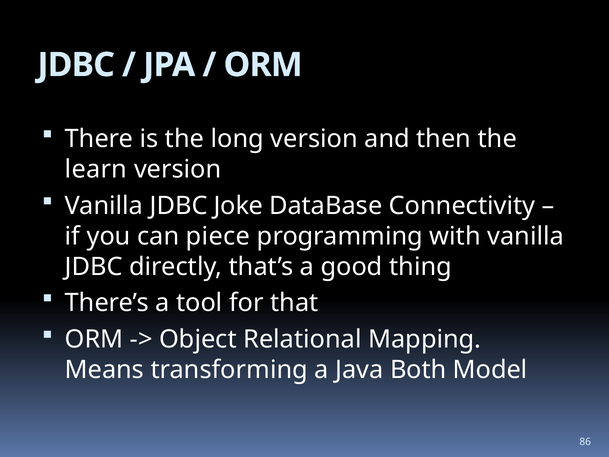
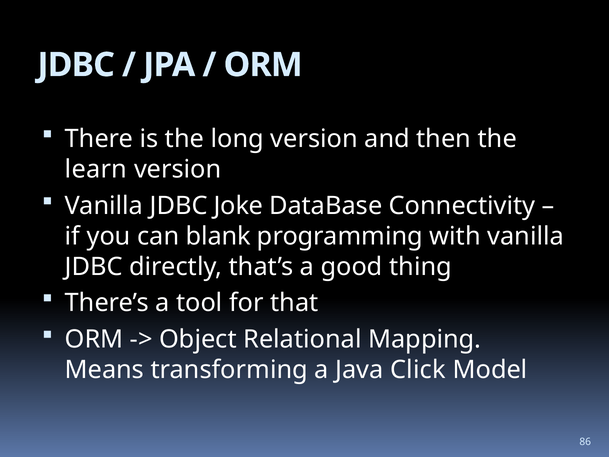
piece: piece -> blank (218, 236)
Both: Both -> Click (418, 370)
